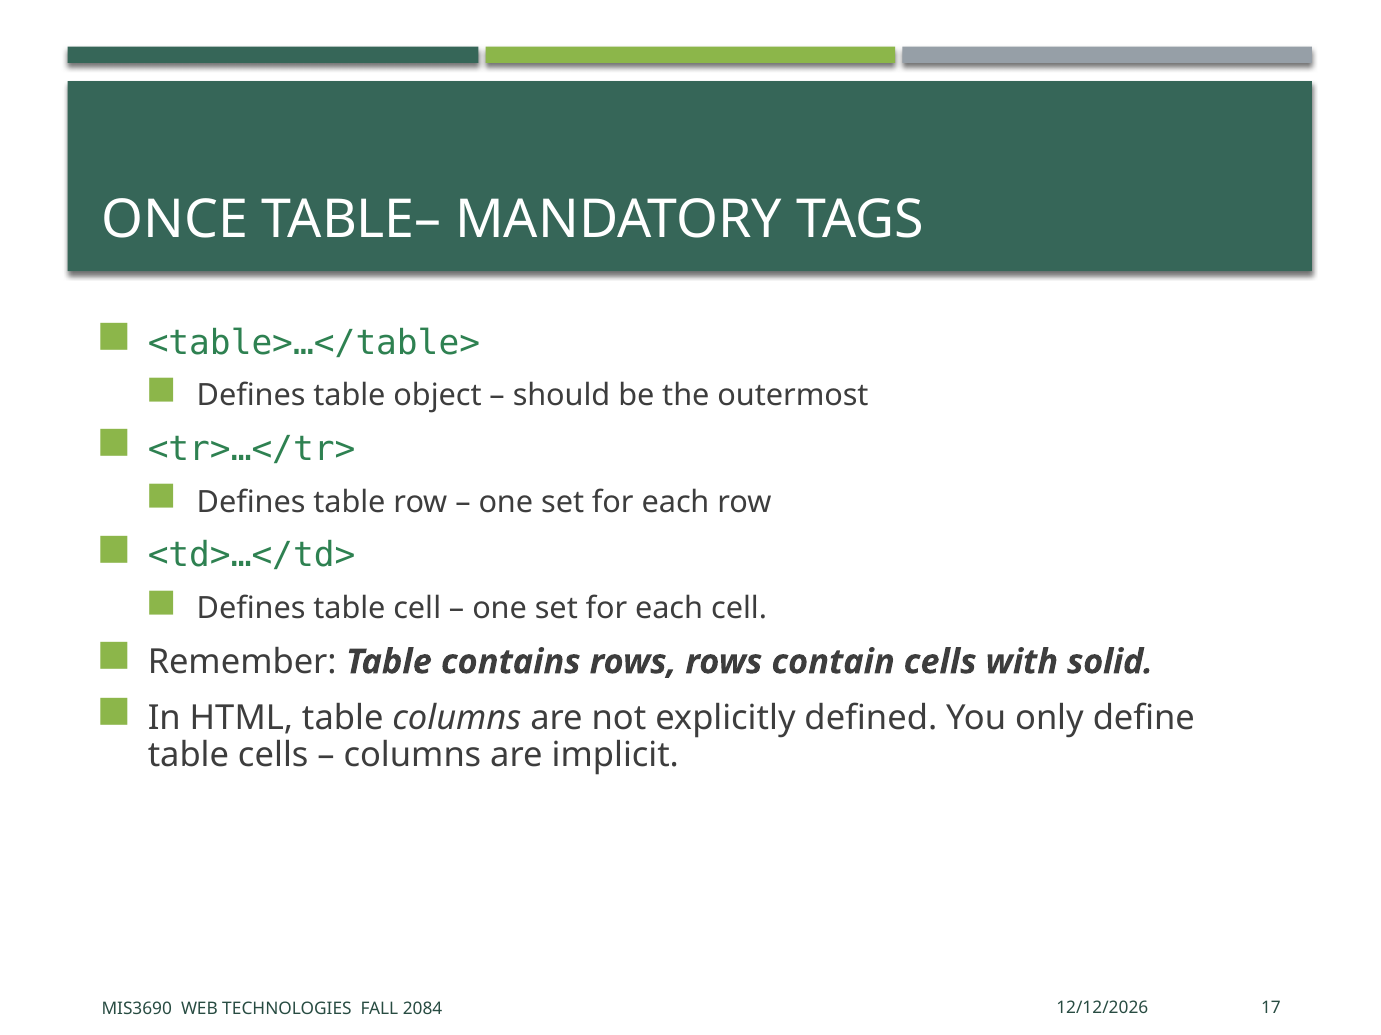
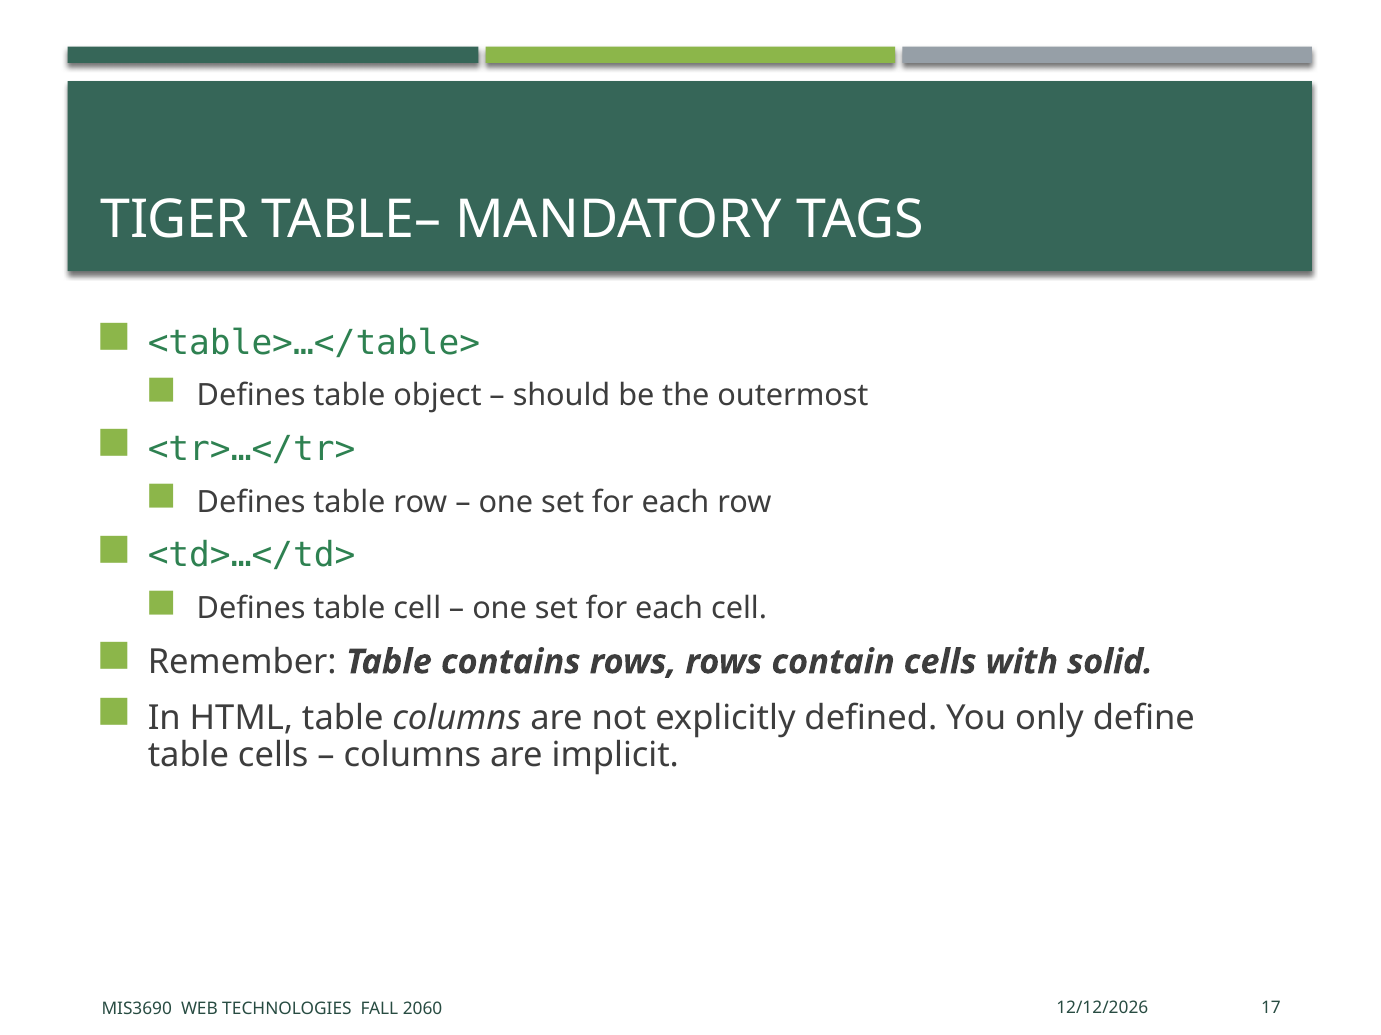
ONCE: ONCE -> TIGER (175, 220)
2084: 2084 -> 2060 (423, 1009)
